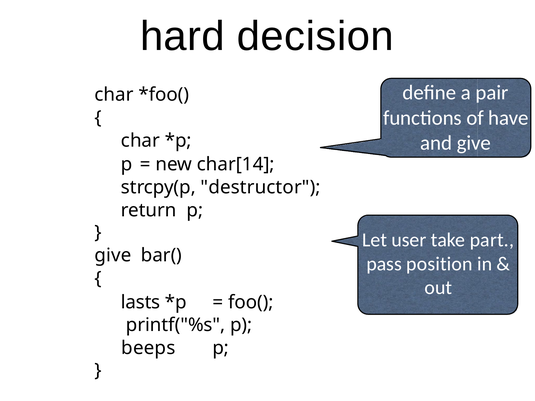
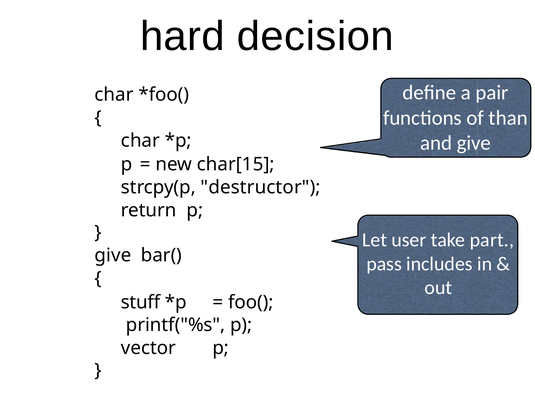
have: have -> than (508, 118)
char[14: char[14 -> char[15 (236, 164)
position: position -> includes (439, 264)
lasts: lasts -> stuff (141, 302)
beeps: beeps -> vector (148, 348)
